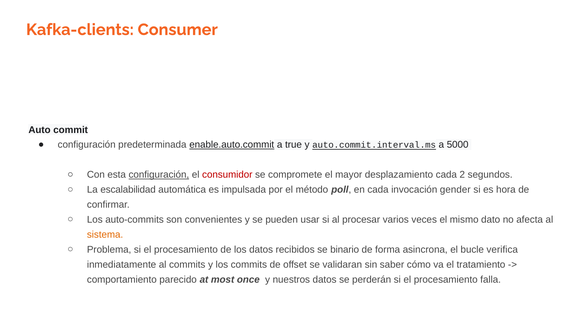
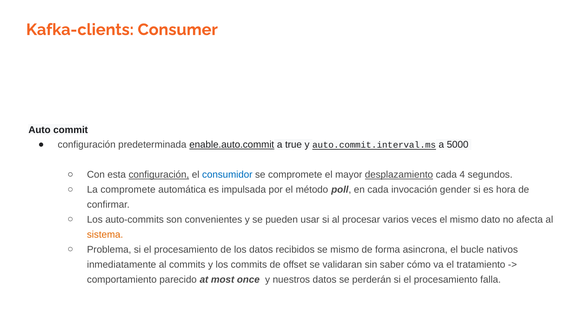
consumidor colour: red -> blue (227, 175)
desplazamiento underline: none -> present (399, 175)
2: 2 -> 4 (462, 175)
La escalabilidad: escalabilidad -> compromete (128, 190)
se binario: binario -> mismo (345, 250)
verifica: verifica -> nativos (502, 250)
